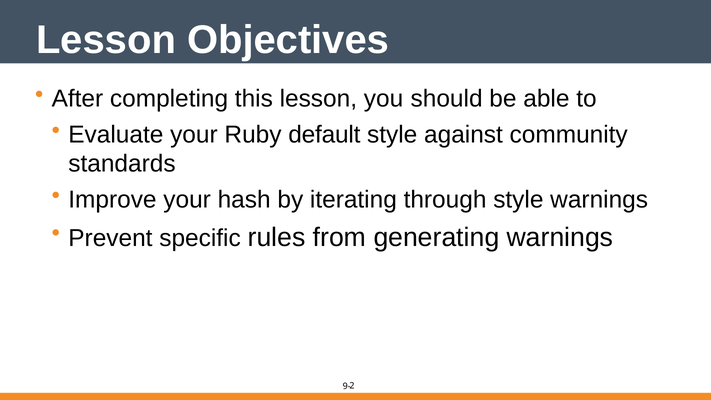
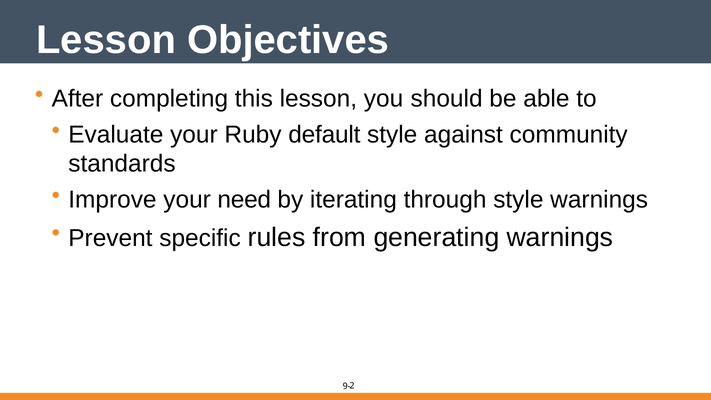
hash: hash -> need (244, 200)
